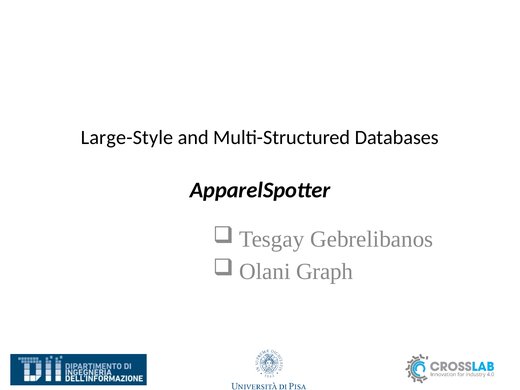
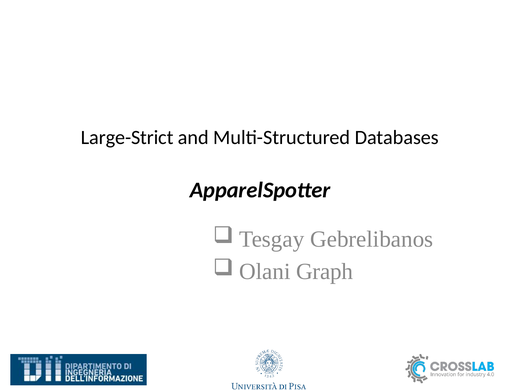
Large-Style: Large-Style -> Large-Strict (127, 137)
